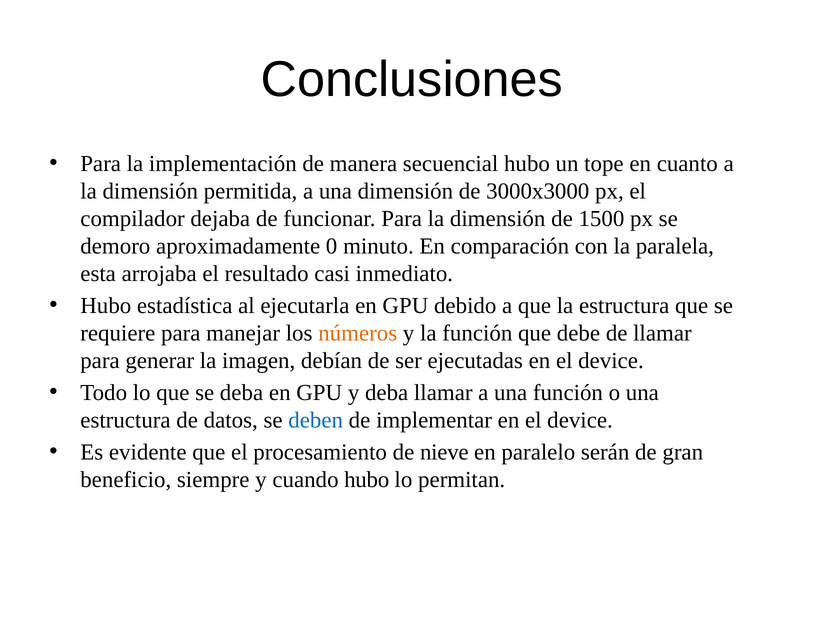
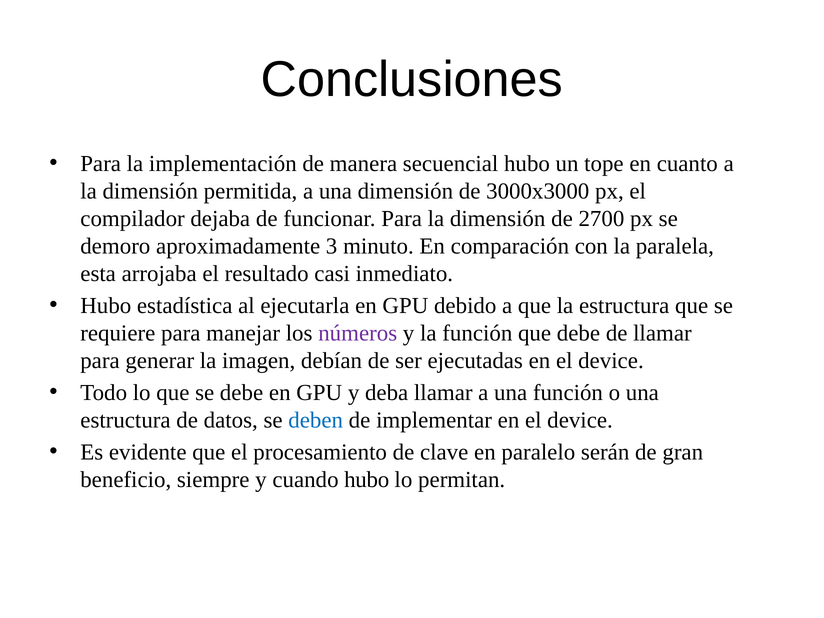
1500: 1500 -> 2700 (601, 219)
0: 0 -> 3 (332, 246)
números colour: orange -> purple (358, 333)
se deba: deba -> debe (242, 393)
nieve: nieve -> clave (444, 452)
